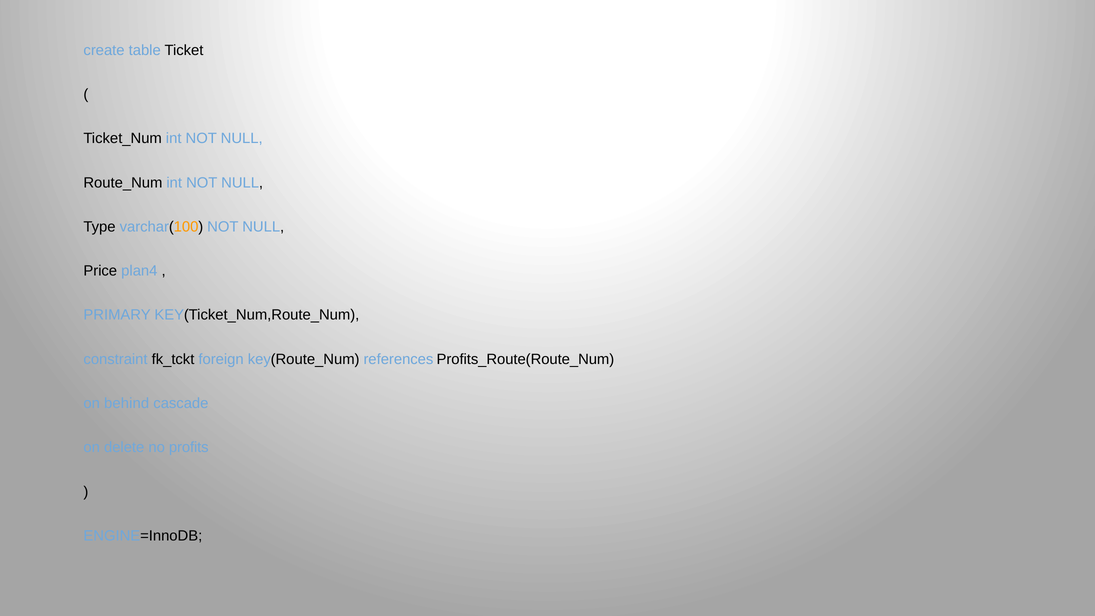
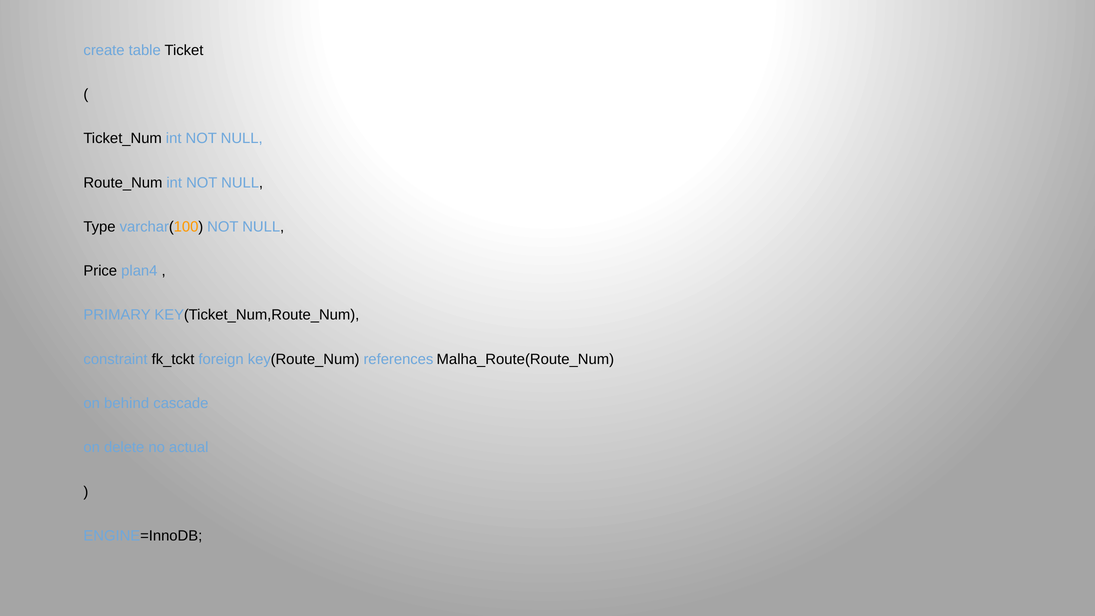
Profits_Route(Route_Num: Profits_Route(Route_Num -> Malha_Route(Route_Num (525, 359)
profits: profits -> actual (189, 447)
